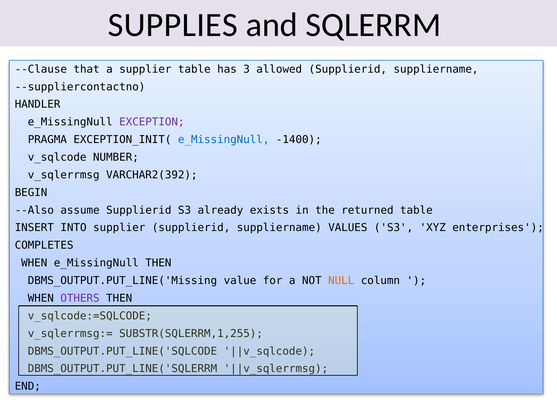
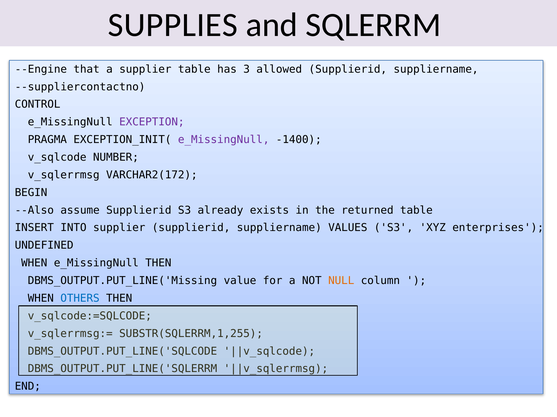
--Clause: --Clause -> --Engine (41, 69)
HANDLER: HANDLER -> CONTROL (38, 105)
e_MissingNull colour: blue -> purple (224, 140)
VARCHAR2(392: VARCHAR2(392 -> VARCHAR2(172 (152, 175)
COMPLETES: COMPLETES -> UNDEFINED (44, 246)
OTHERS colour: purple -> blue (80, 299)
